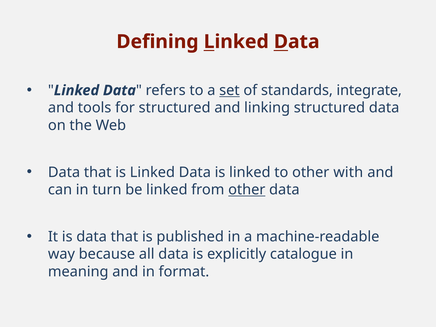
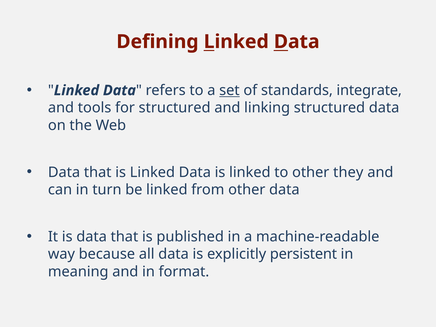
with: with -> they (348, 172)
other underline: present -> none (247, 190)
catalogue: catalogue -> persistent (303, 254)
